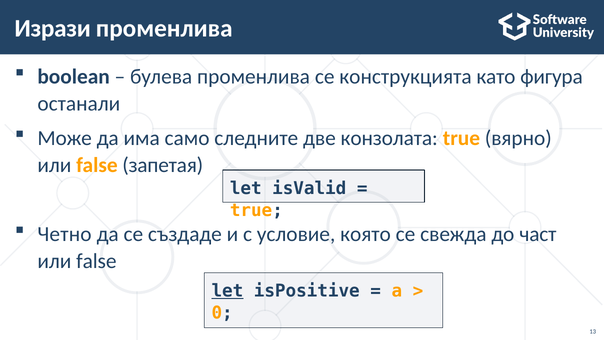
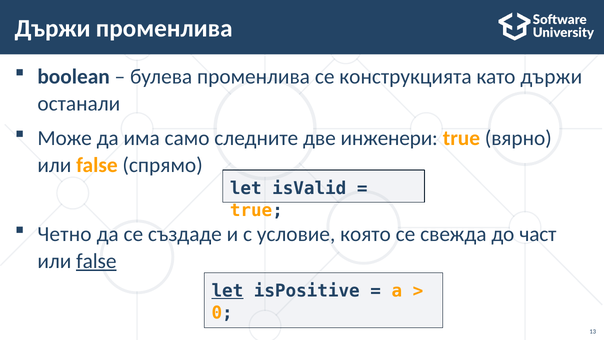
Изрази: Изрази -> Държи (53, 29)
като фигура: фигура -> държи (551, 77)
конзолата: конзолата -> инженери (389, 138)
запетая: запетая -> спрямо (163, 165)
false underline: none -> present (96, 261)
